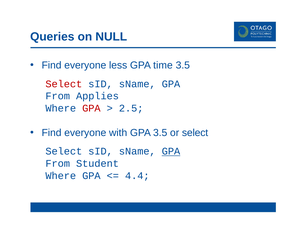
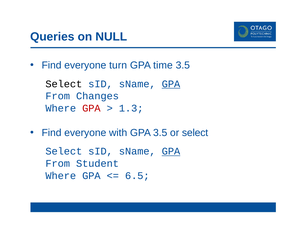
less: less -> turn (118, 65)
Select colour: red -> black (64, 84)
GPA underline: none -> present (171, 84)
Applies: Applies -> Changes (97, 96)
2.5: 2.5 -> 1.3 (131, 109)
4.4: 4.4 -> 6.5 (137, 176)
